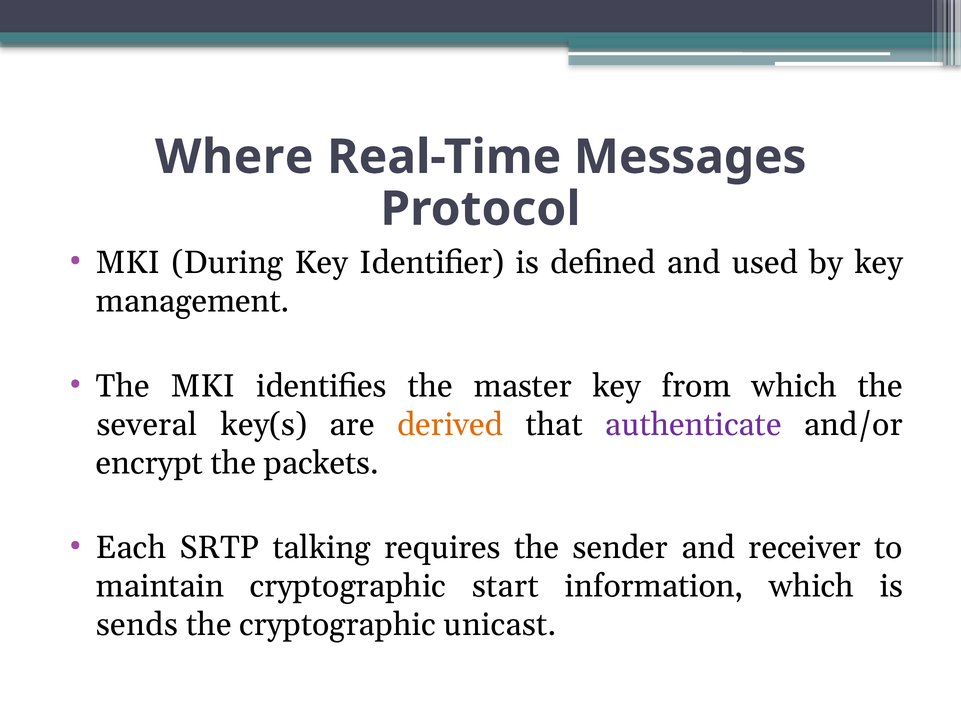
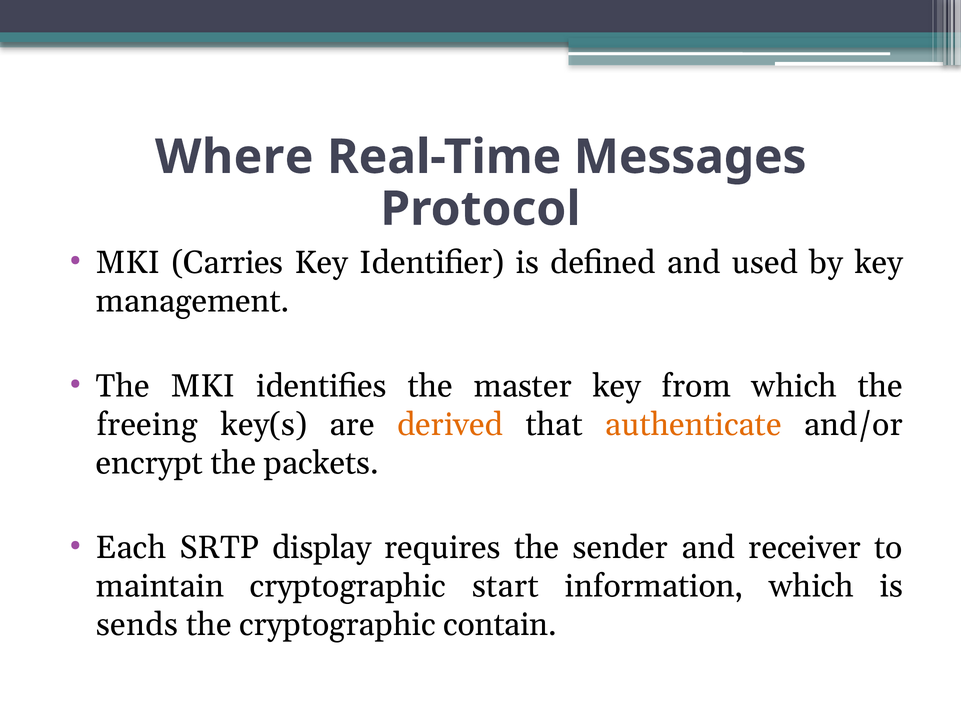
During: During -> Carries (228, 263)
several: several -> freeing (147, 424)
authenticate colour: purple -> orange (693, 424)
talking: talking -> display (322, 548)
unicast: unicast -> contain (500, 625)
